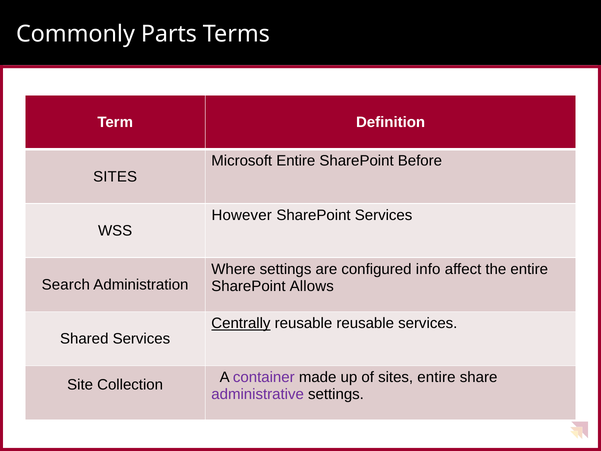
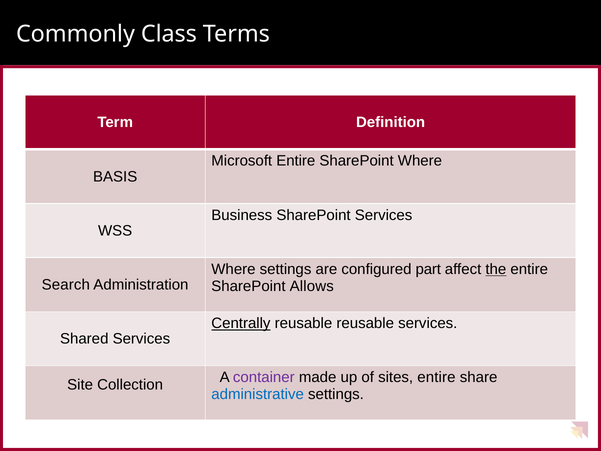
Parts: Parts -> Class (169, 34)
SharePoint Before: Before -> Where (420, 161)
SITES: SITES -> BASIS (115, 177)
However: However -> Business (242, 215)
info: info -> part (428, 269)
the underline: none -> present (496, 269)
administrative colour: purple -> blue (258, 394)
